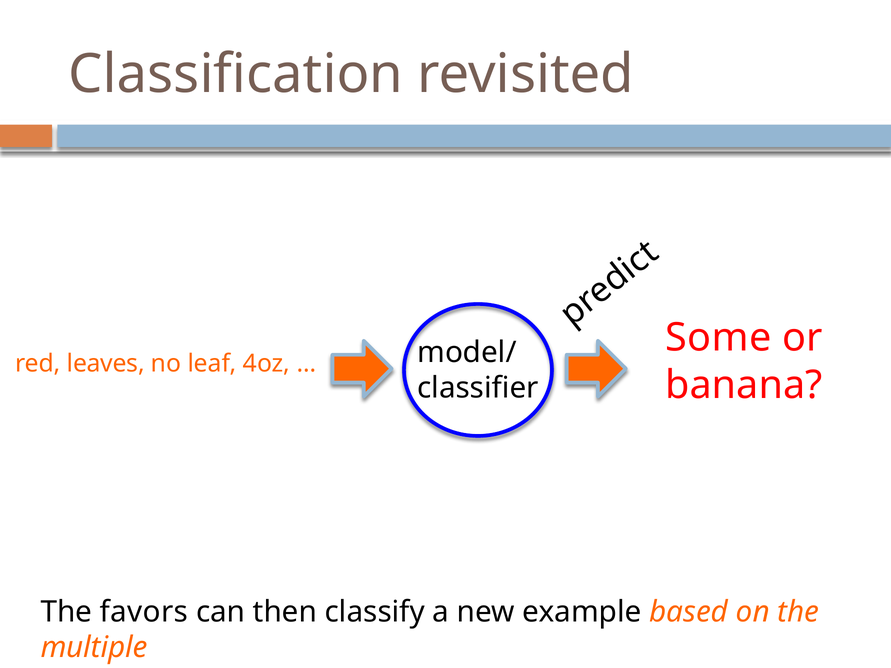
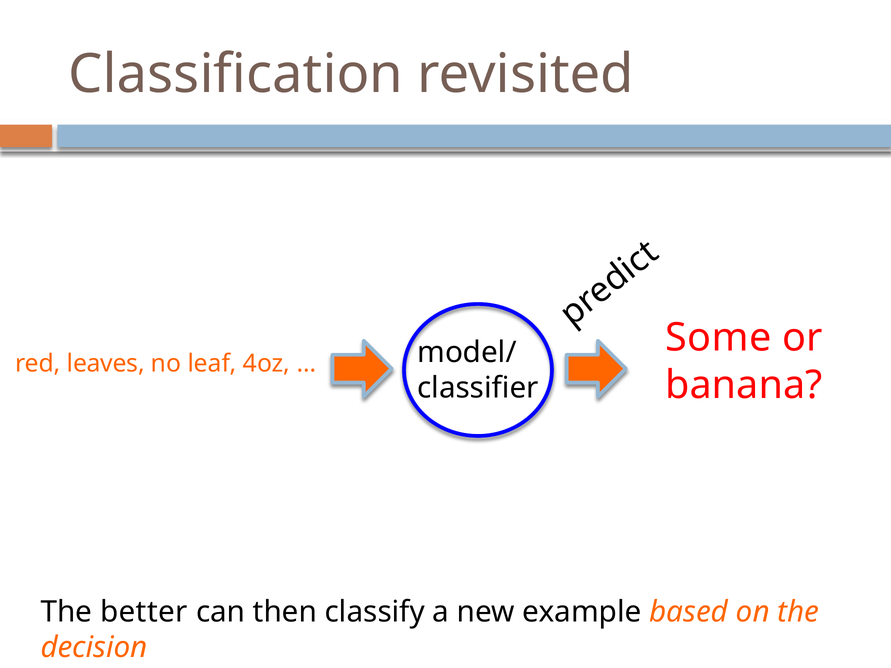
favors: favors -> better (144, 612)
multiple: multiple -> decision (94, 648)
